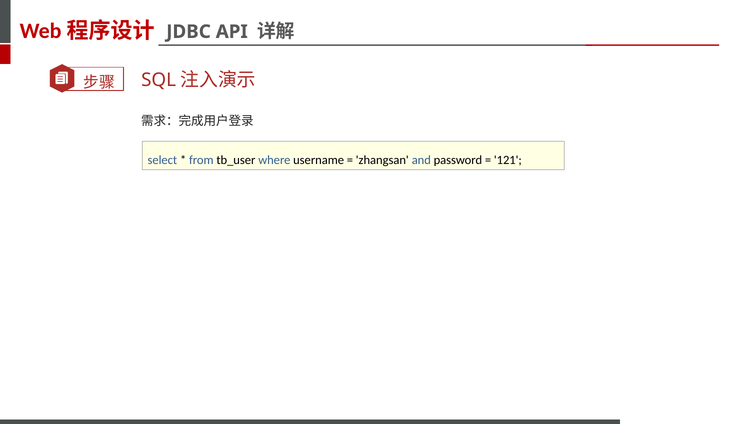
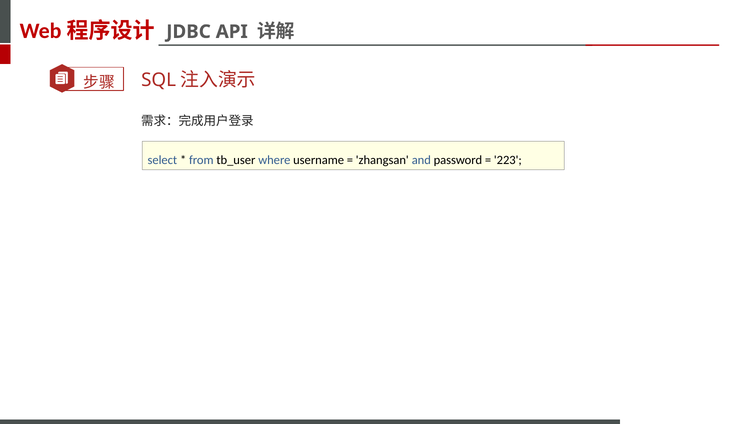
121: 121 -> 223 (508, 160)
